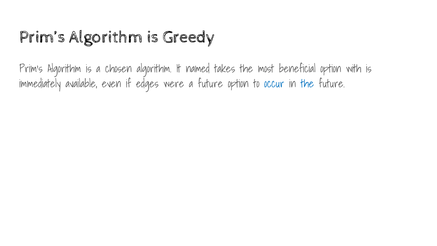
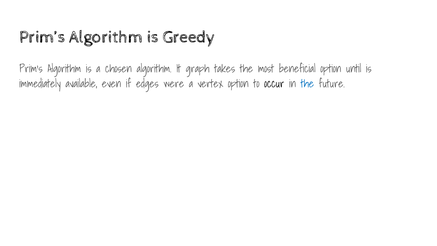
named: named -> graph (198, 69)
with: with -> until (354, 69)
a future: future -> vertex (211, 84)
occur colour: blue -> black (274, 84)
